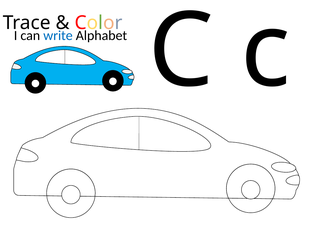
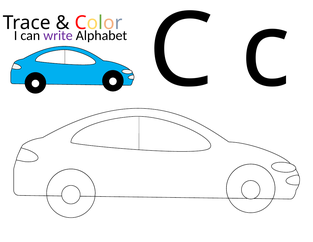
write colour: blue -> purple (58, 36)
